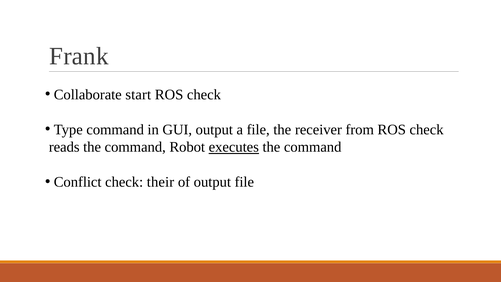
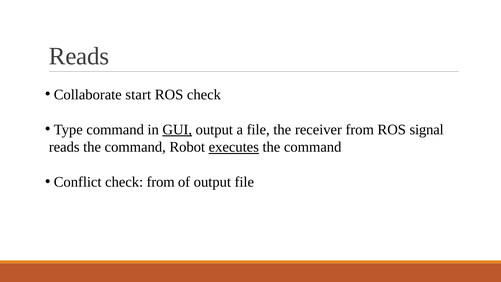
Frank: Frank -> Reads (79, 56)
GUI underline: none -> present (177, 130)
from ROS check: check -> signal (427, 130)
check their: their -> from (161, 182)
